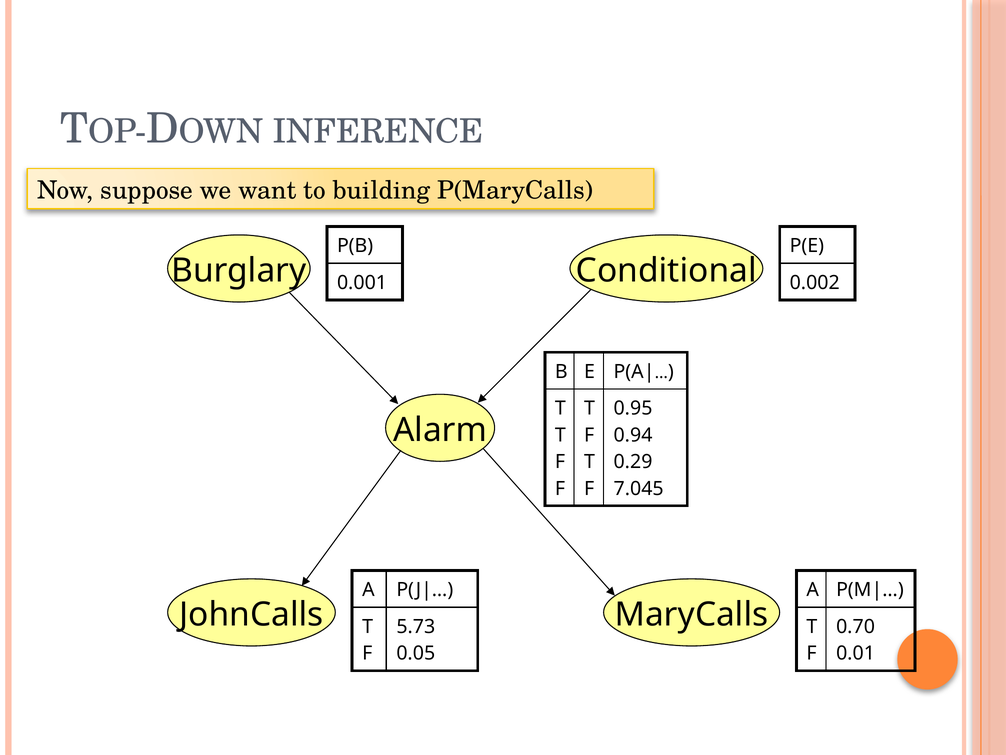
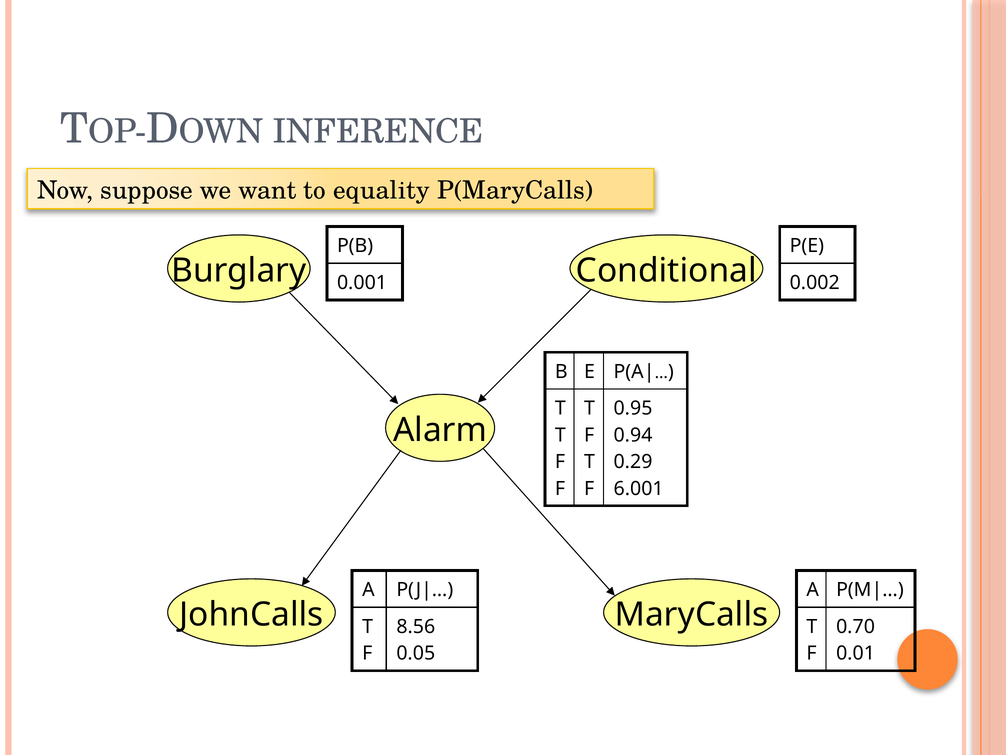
building: building -> equality (381, 190)
7.045: 7.045 -> 6.001 (639, 488)
5.73: 5.73 -> 8.56 (416, 626)
